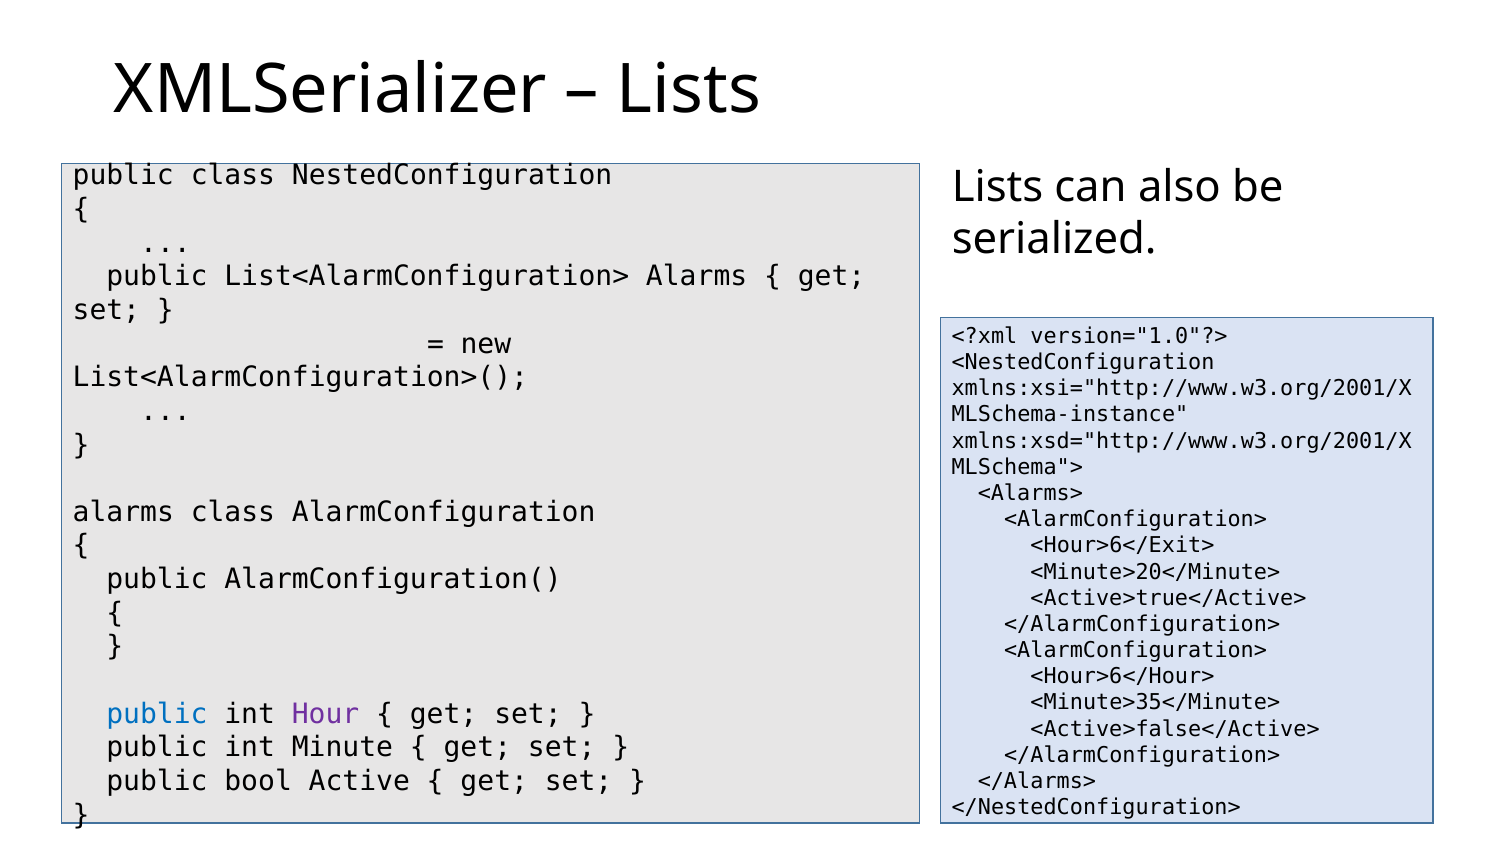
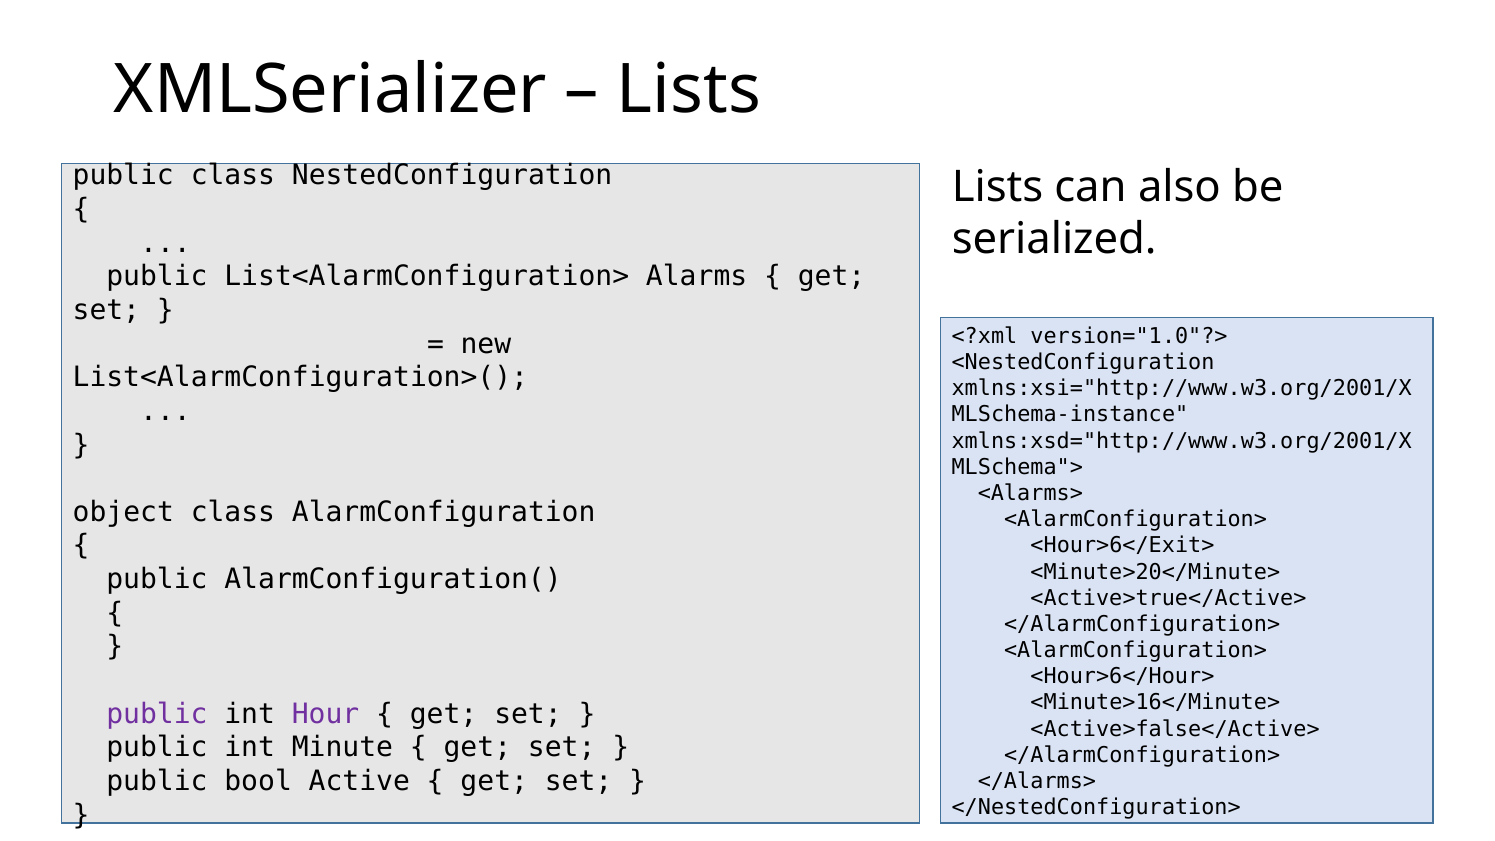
alarms: alarms -> object (123, 512)
<Minute>35</Minute>: <Minute>35</Minute> -> <Minute>16</Minute> (1155, 703)
public colour: blue -> purple (157, 714)
